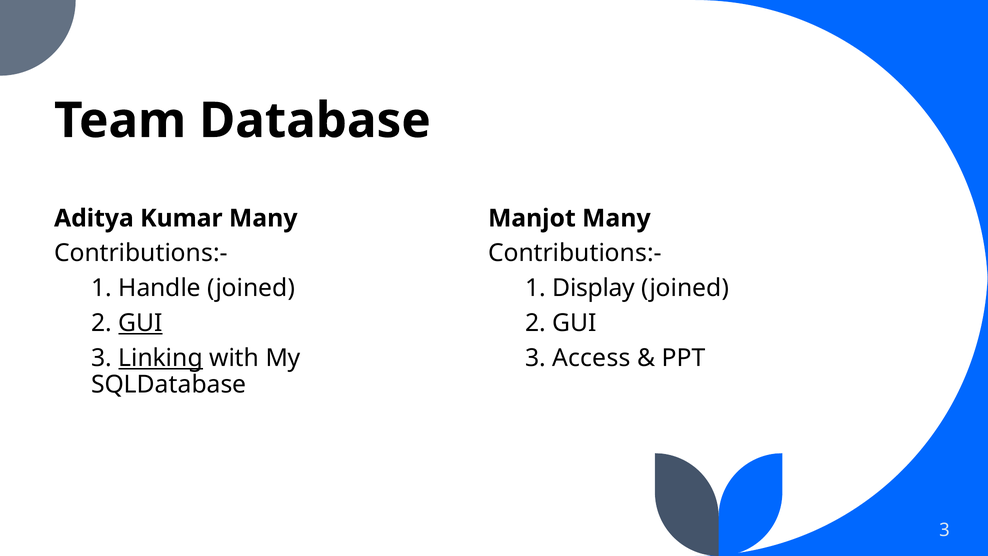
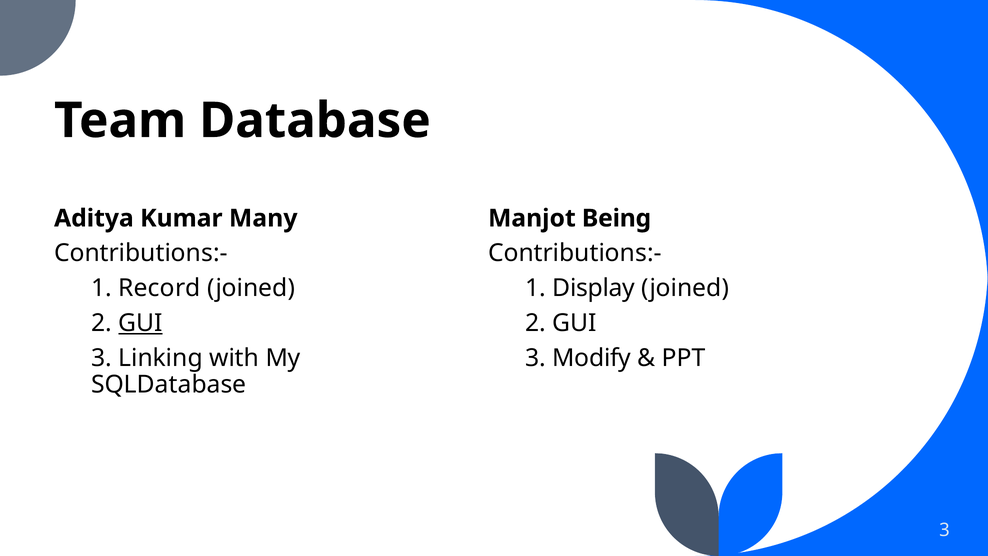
Manjot Many: Many -> Being (617, 218)
Handle: Handle -> Record (159, 288)
Linking underline: present -> none (161, 358)
Access: Access -> Modify (592, 358)
